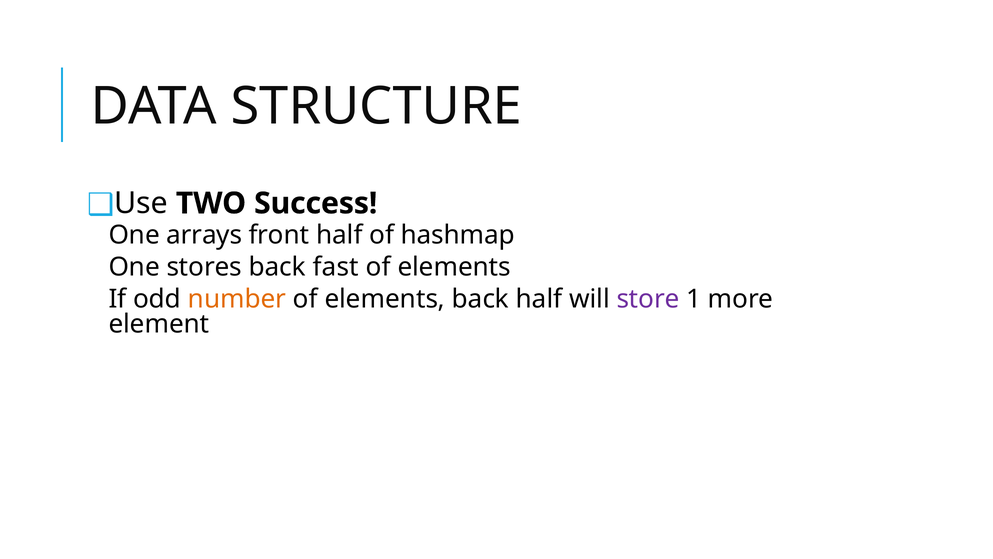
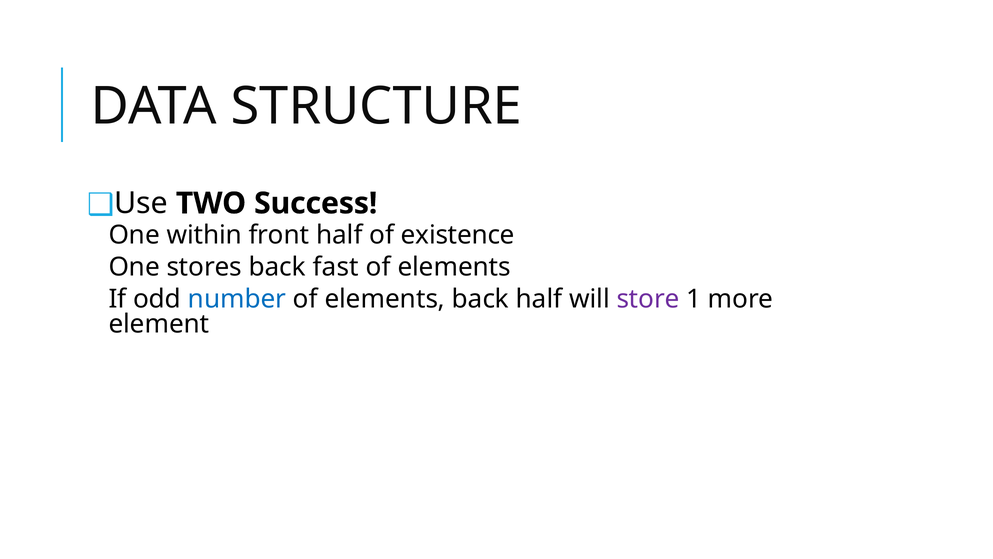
arrays: arrays -> within (204, 235)
hashmap: hashmap -> existence (458, 235)
number colour: orange -> blue (237, 299)
